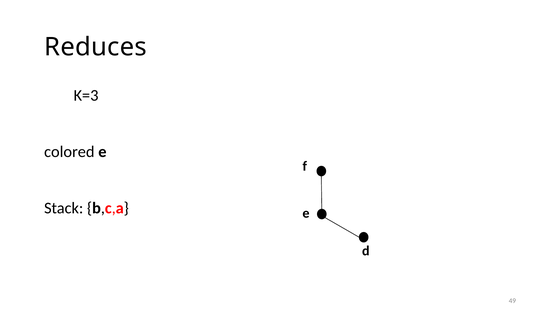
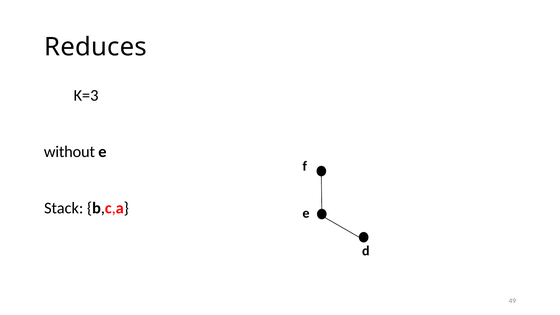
colored: colored -> without (69, 152)
